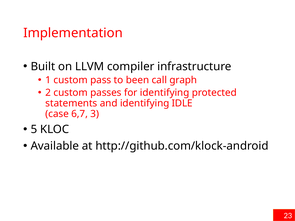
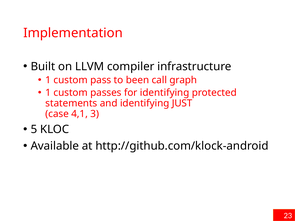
2: 2 -> 1 (48, 93)
IDLE: IDLE -> JUST (182, 103)
6,7: 6,7 -> 4,1 (80, 114)
